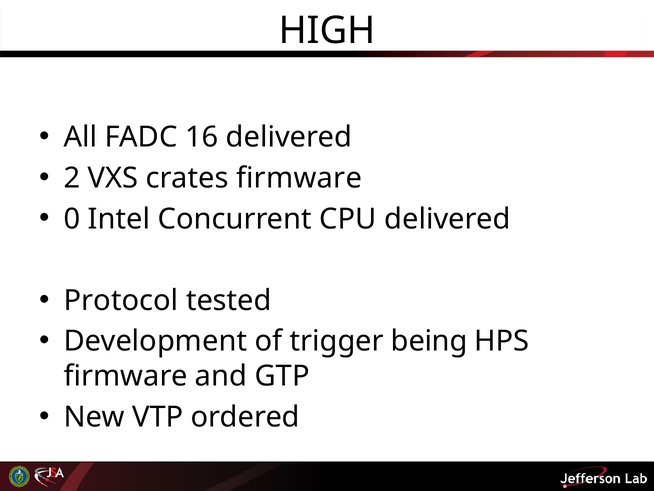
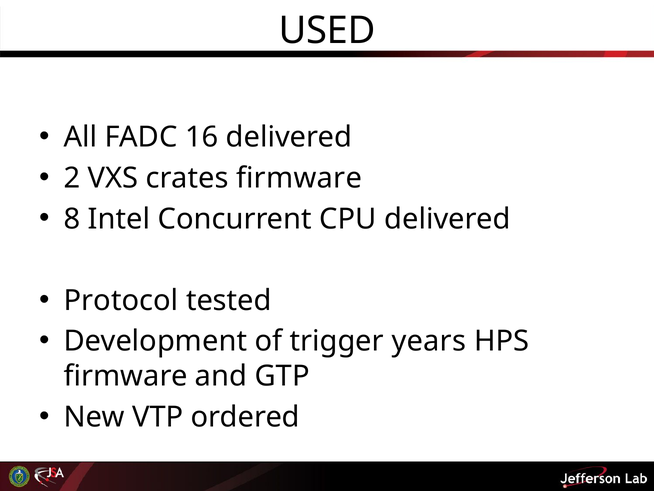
HIGH: HIGH -> USED (327, 31)
0: 0 -> 8 (72, 219)
being: being -> years (429, 341)
